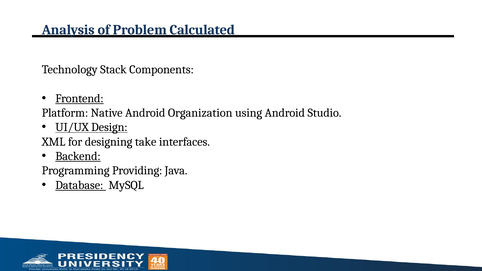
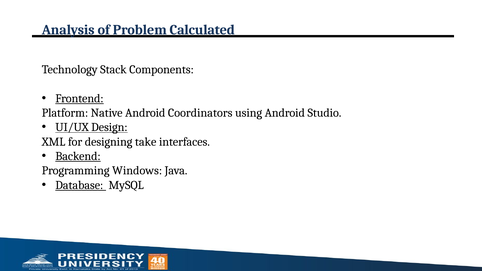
Organization: Organization -> Coordinators (200, 113)
Providing: Providing -> Windows (137, 171)
